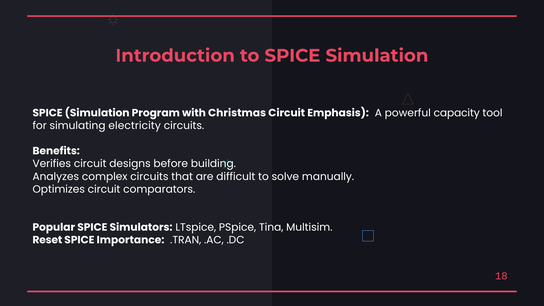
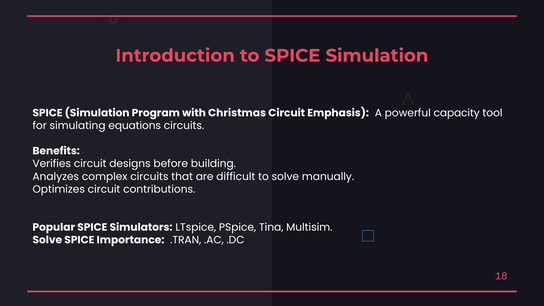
electricity: electricity -> equations (135, 126)
comparators: comparators -> contributions (159, 189)
Reset: Reset -> Solve (47, 240)
